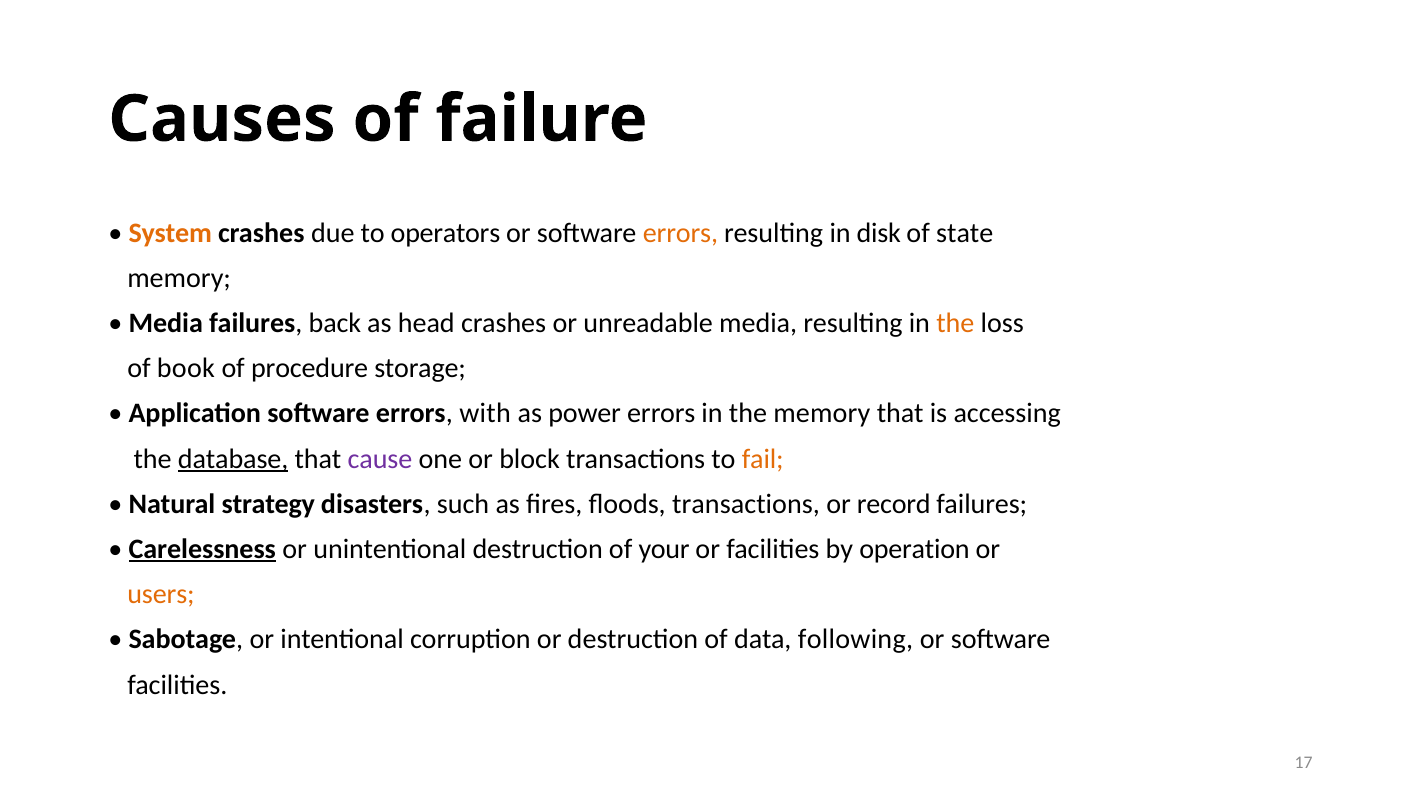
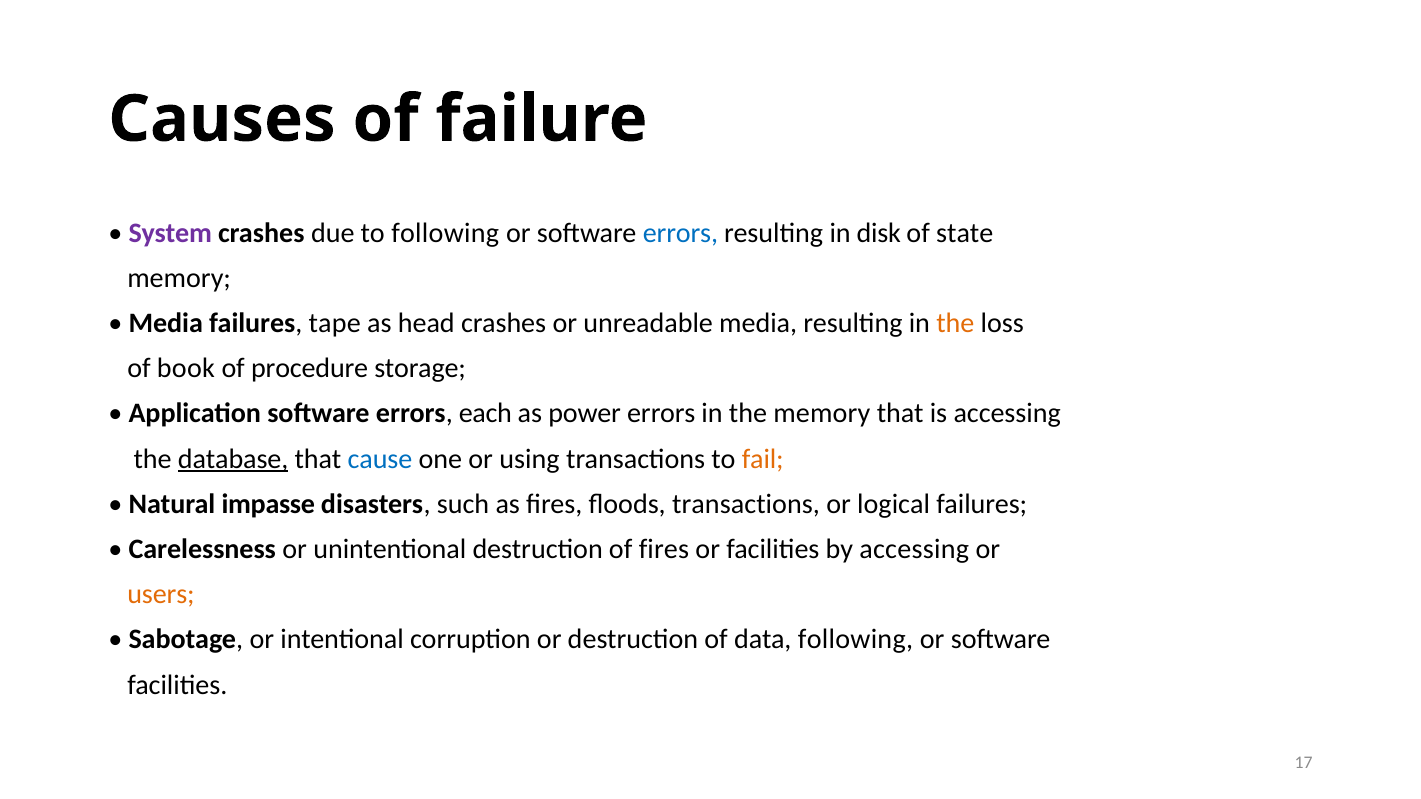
System colour: orange -> purple (170, 233)
to operators: operators -> following (445, 233)
errors colour: orange -> blue (680, 233)
back: back -> tape (335, 323)
with: with -> each (485, 414)
cause colour: purple -> blue (380, 459)
block: block -> using (529, 459)
strategy: strategy -> impasse (268, 504)
record: record -> logical (894, 504)
Carelessness underline: present -> none (202, 549)
of your: your -> fires (664, 549)
by operation: operation -> accessing (914, 549)
